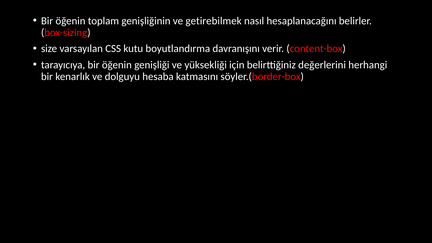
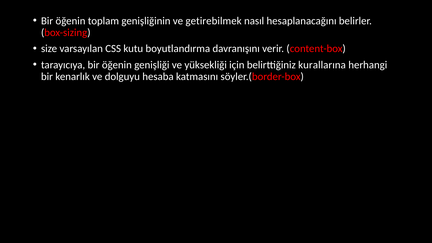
değerlerini: değerlerini -> kurallarına (322, 65)
